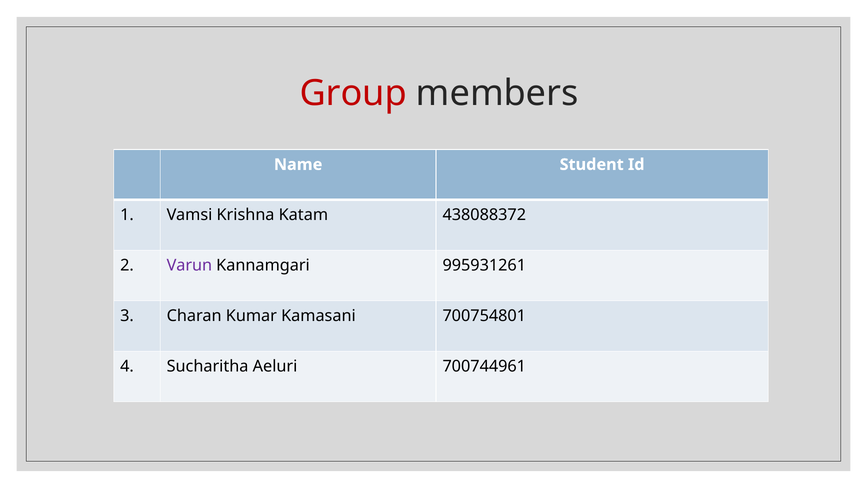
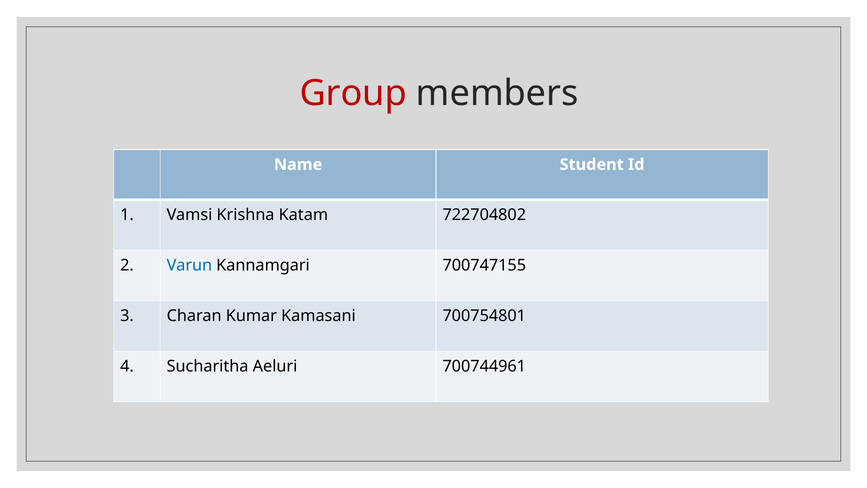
438088372: 438088372 -> 722704802 (484, 215)
Varun colour: purple -> blue (189, 265)
995931261: 995931261 -> 700747155 (484, 265)
